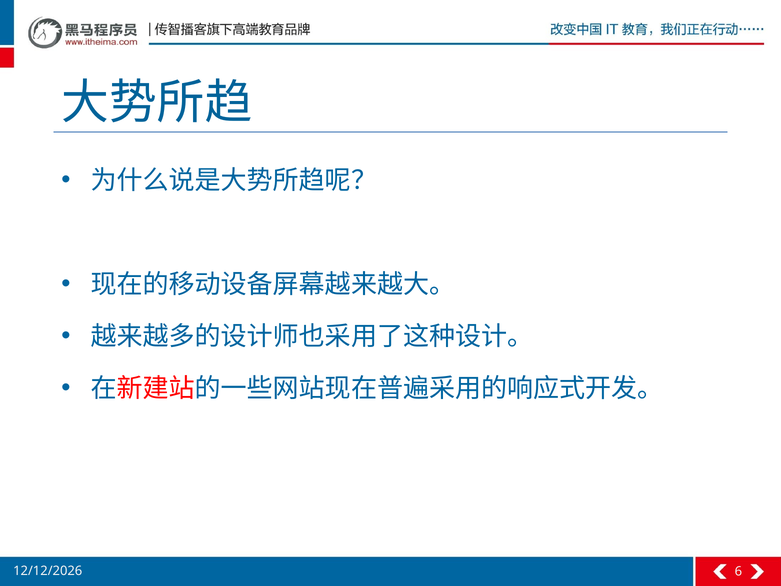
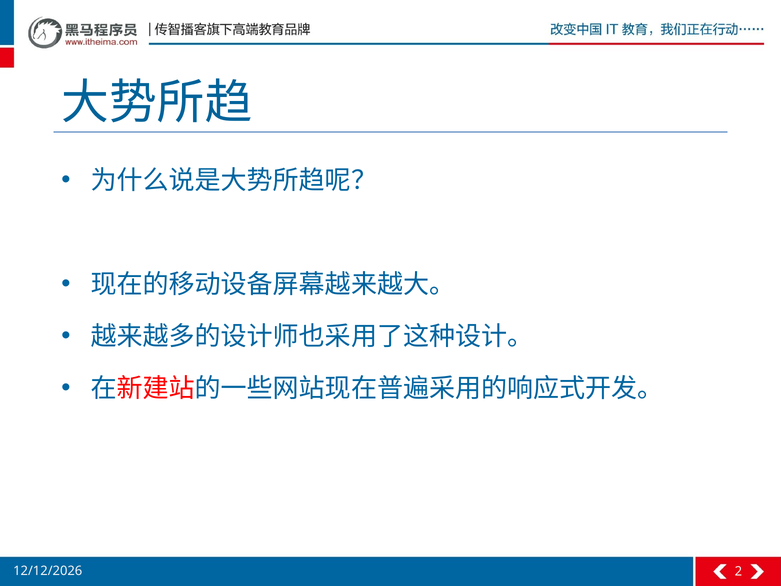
6: 6 -> 2 (738, 571)
